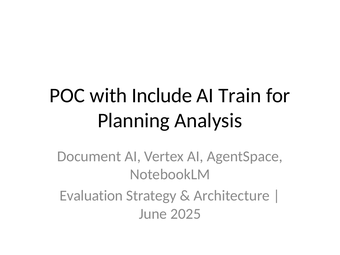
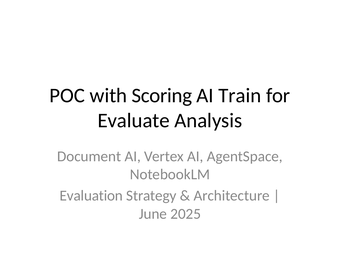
Include: Include -> Scoring (162, 96)
Planning: Planning -> Evaluate (134, 120)
